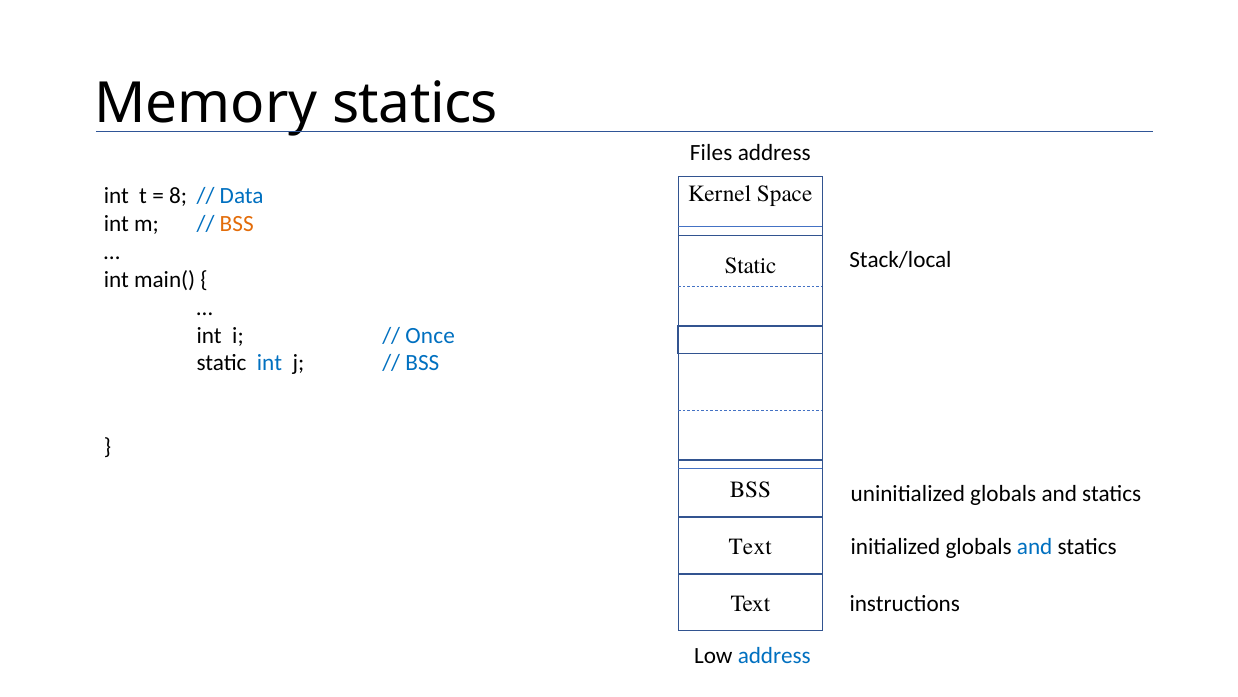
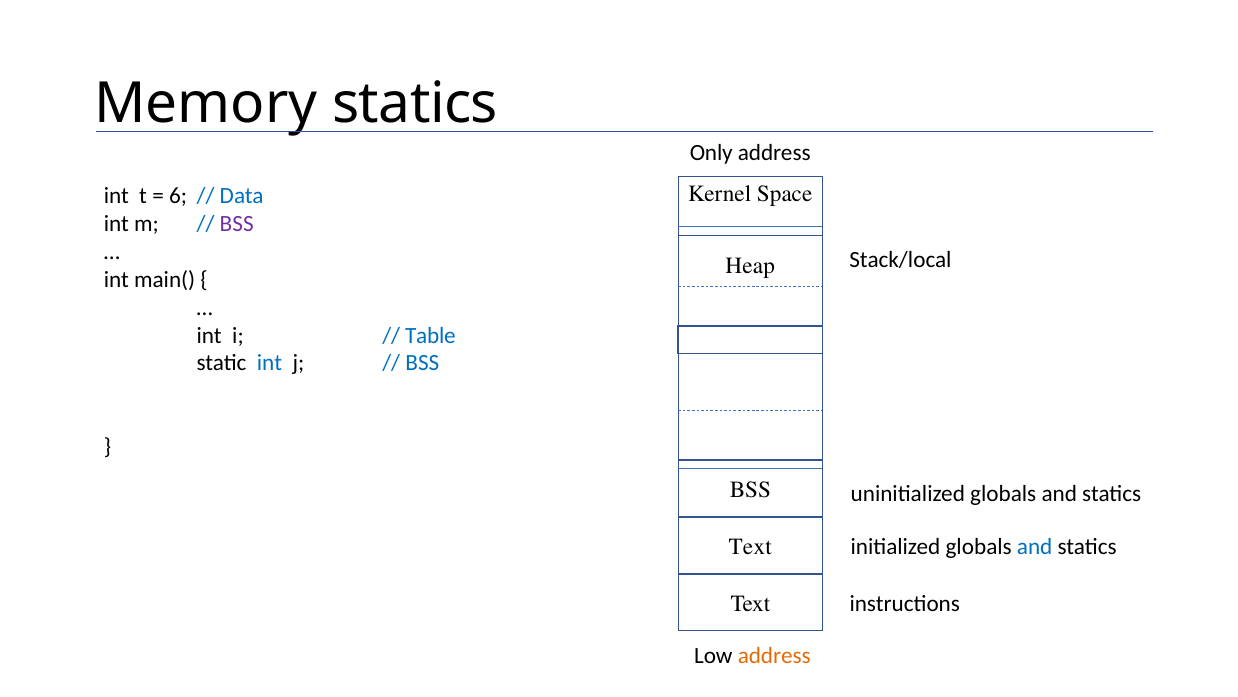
Files: Files -> Only (711, 153)
8: 8 -> 6 (178, 196)
BSS colour: orange -> purple (237, 224)
Static: Static -> Heap (750, 265)
Once: Once -> Table (430, 335)
address colour: blue -> orange (774, 656)
